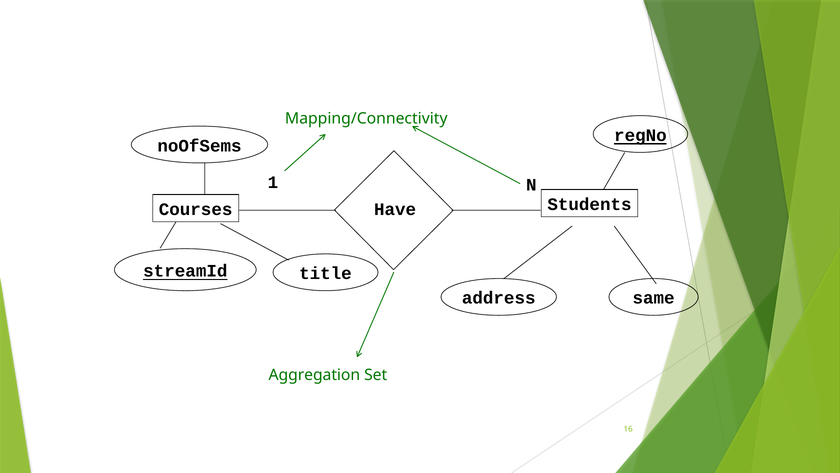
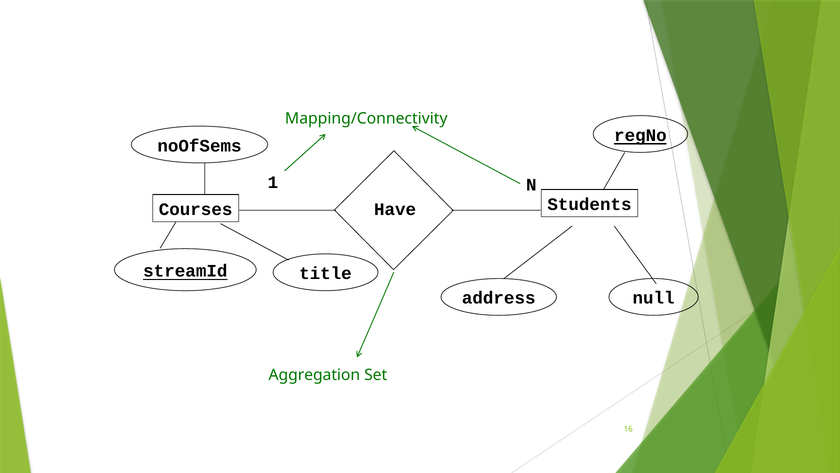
same: same -> null (654, 298)
